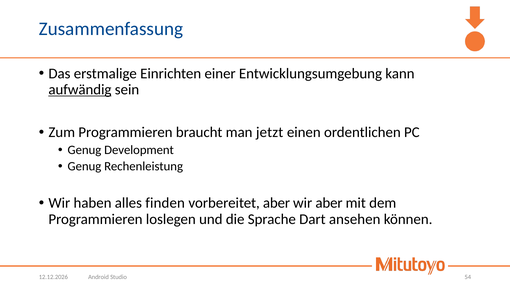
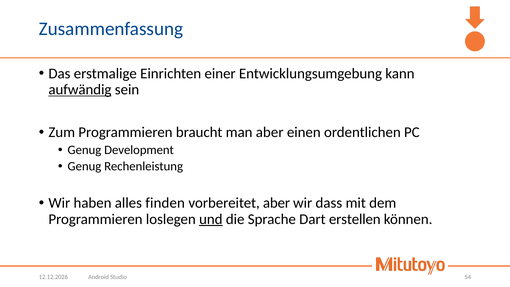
man jetzt: jetzt -> aber (270, 132)
wir aber: aber -> dass (329, 203)
und underline: none -> present (211, 219)
ansehen: ansehen -> erstellen (355, 219)
